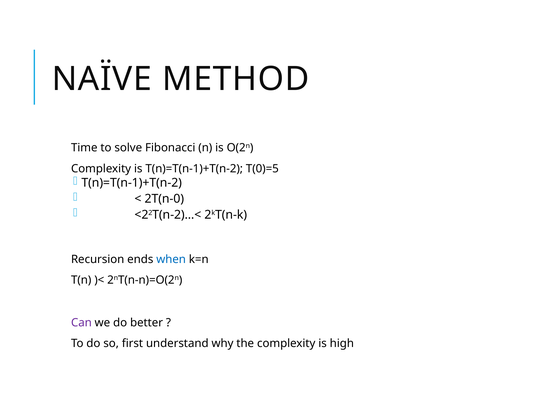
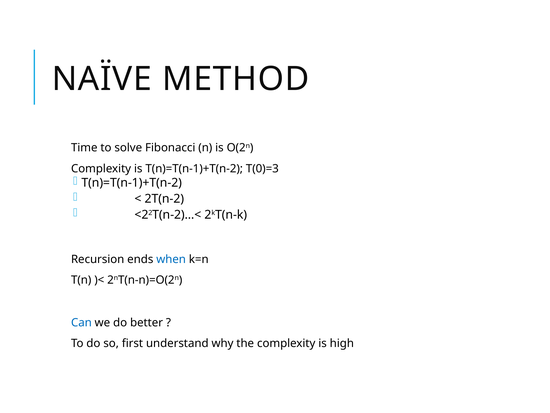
T(0)=5: T(0)=5 -> T(0)=3 (262, 168)
2T(n-0: 2T(n-0 -> 2T(n-2 (164, 199)
Can colour: purple -> blue (81, 322)
